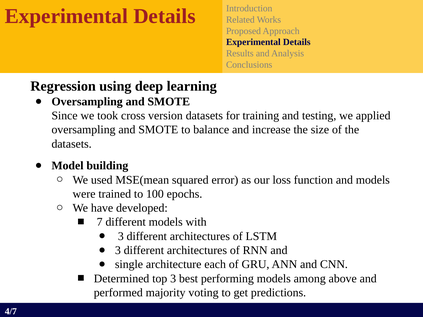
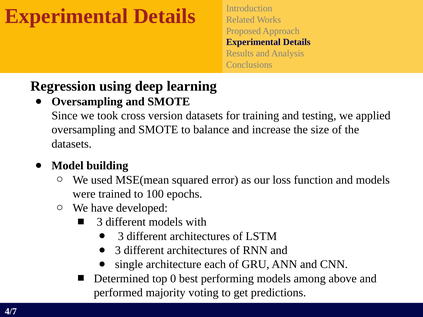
7: 7 -> 3 (100, 222)
top 3: 3 -> 0 (173, 279)
